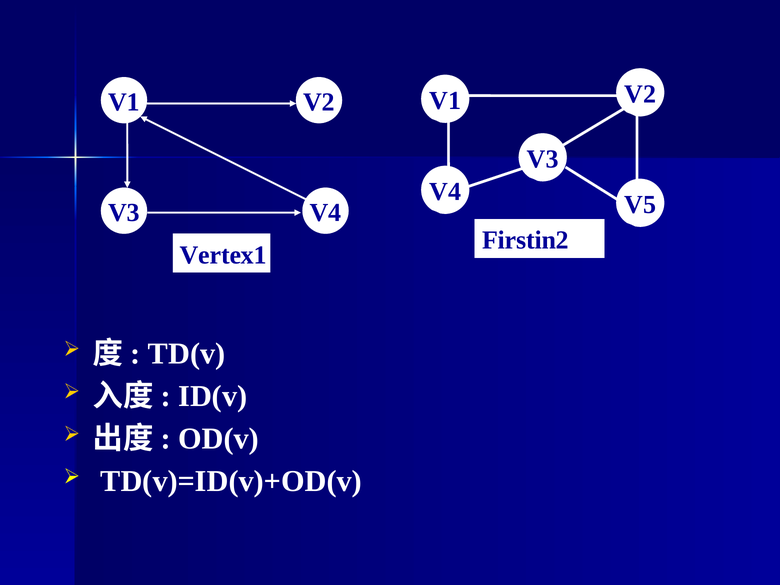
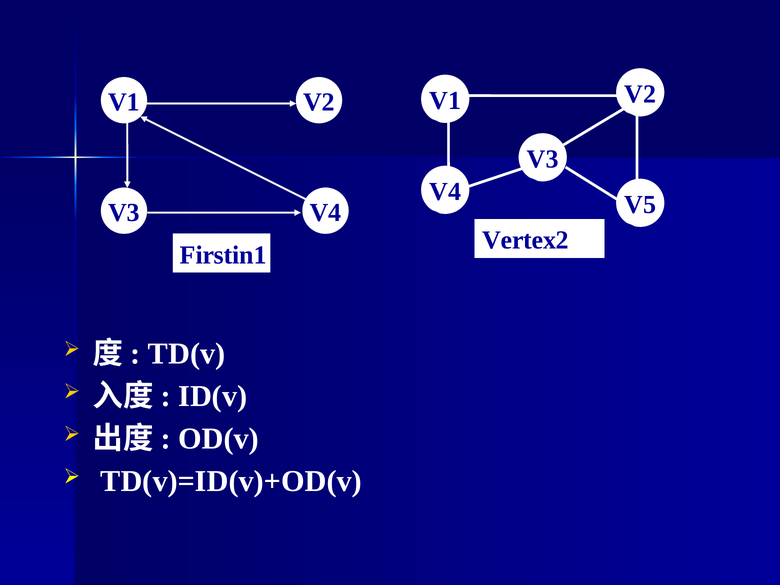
Firstin2: Firstin2 -> Vertex2 (526, 240)
Vertex1: Vertex1 -> Firstin1 (223, 255)
